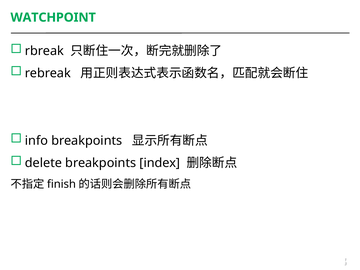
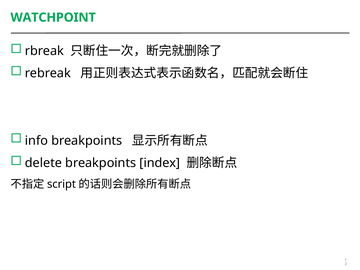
finish: finish -> script (62, 184)
